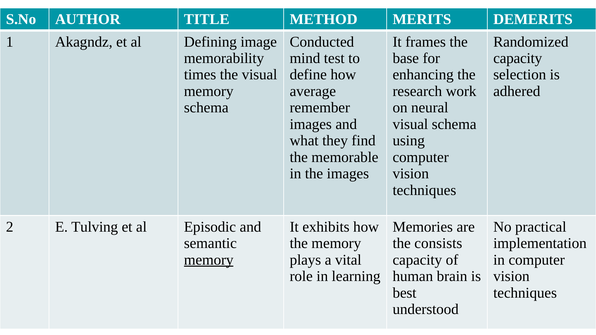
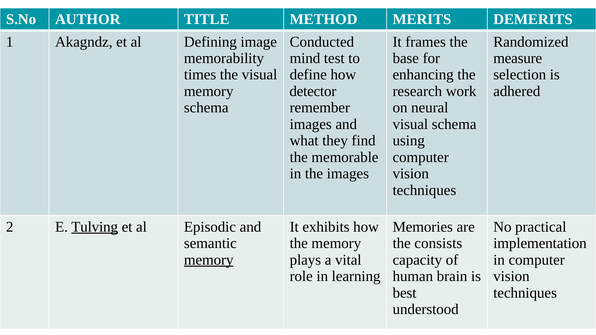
capacity: capacity -> measure (518, 58)
average: average -> detector (313, 91)
Tulving underline: none -> present (95, 227)
